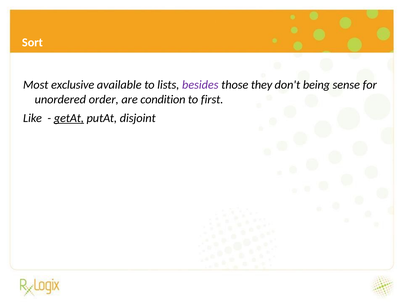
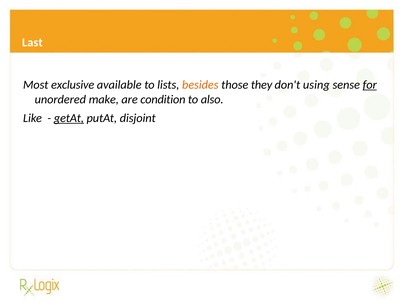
Sort: Sort -> Last (32, 43)
besides colour: purple -> orange (200, 85)
being: being -> using (316, 85)
for underline: none -> present (370, 85)
order: order -> make (104, 100)
first: first -> also (212, 100)
